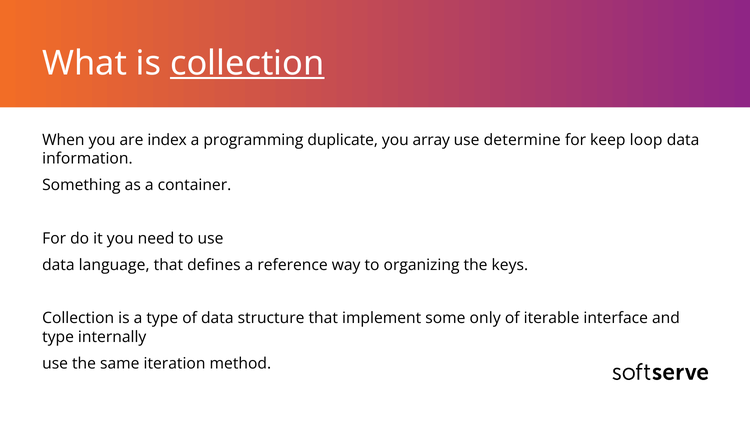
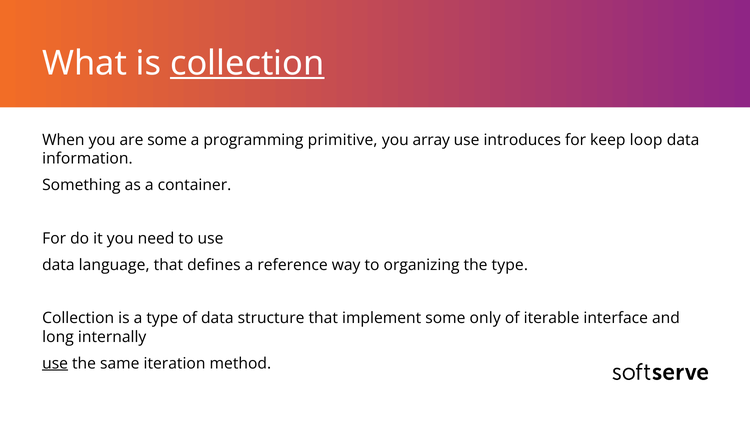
are index: index -> some (167, 140)
duplicate: duplicate -> primitive (343, 140)
determine: determine -> introduces (522, 140)
the keys: keys -> type (510, 265)
type: type -> long (58, 337)
use underline: none -> present (55, 363)
